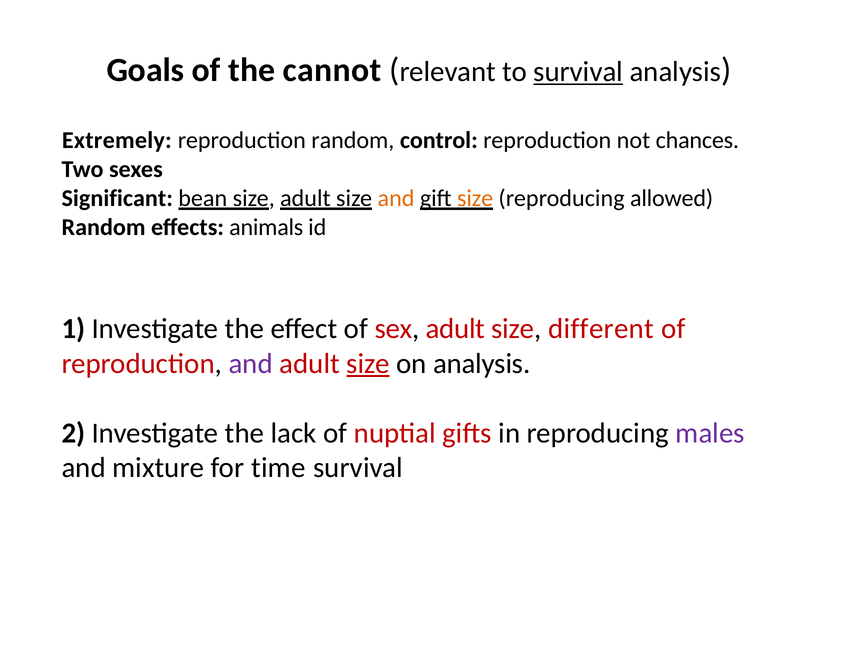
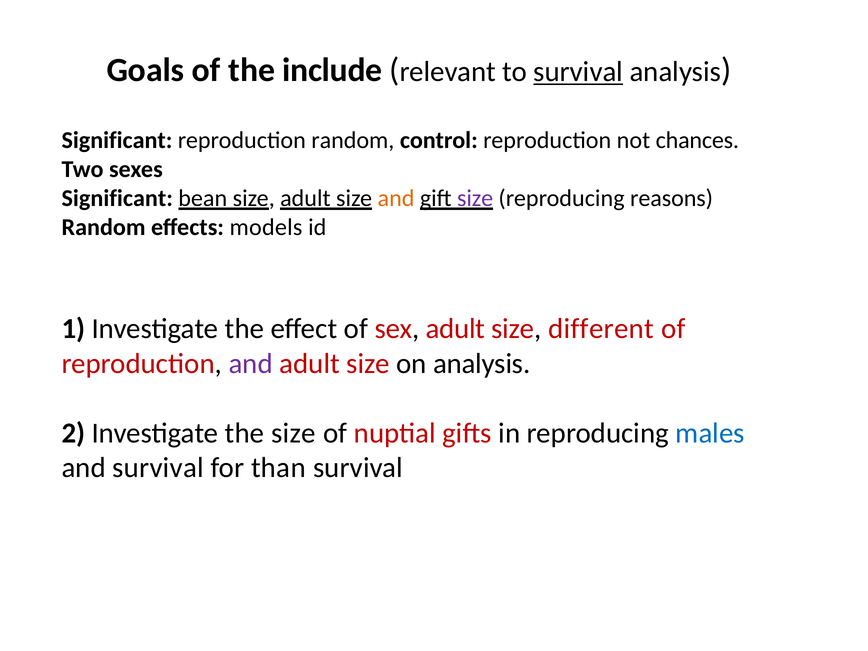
cannot: cannot -> include (332, 70)
Extremely: Extremely -> Significant (117, 140)
size colour: orange -> purple (475, 198)
allowed: allowed -> reasons (672, 198)
animals: animals -> models (266, 227)
size underline: present -> none (368, 364)
the lack: lack -> size (294, 433)
males colour: purple -> blue (710, 433)
and mixture: mixture -> survival (158, 468)
time: time -> than (278, 468)
